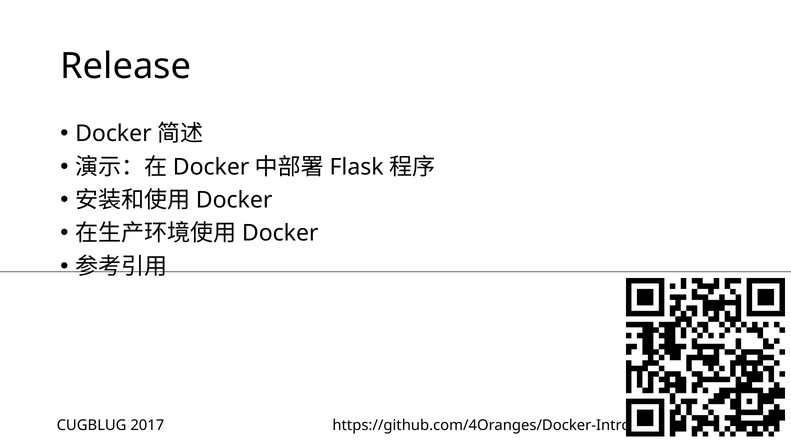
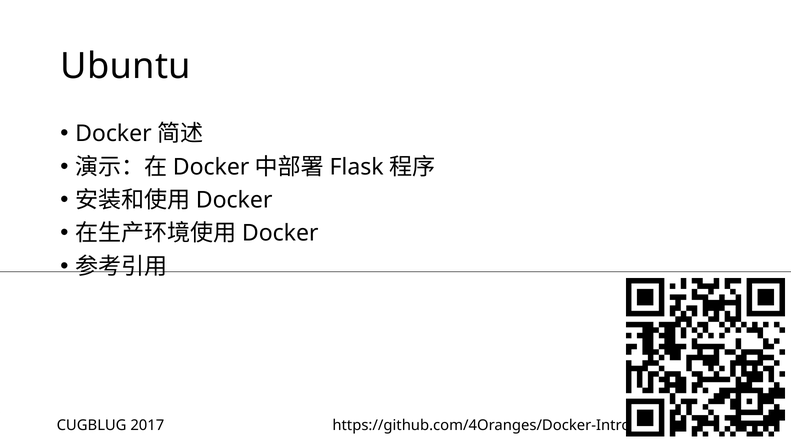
Release: Release -> Ubuntu (126, 66)
